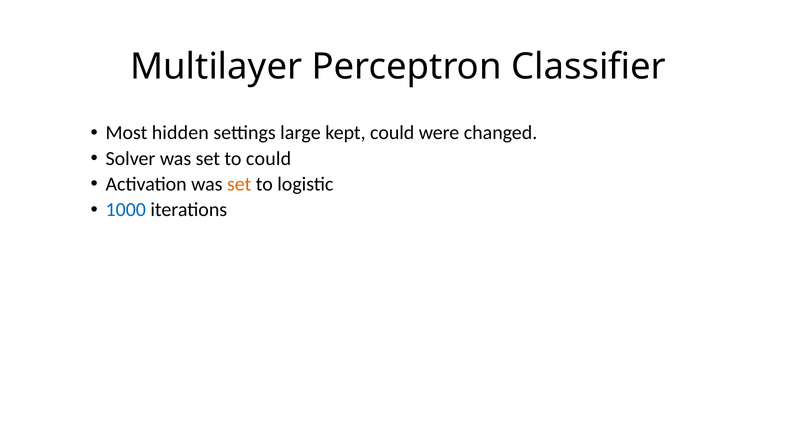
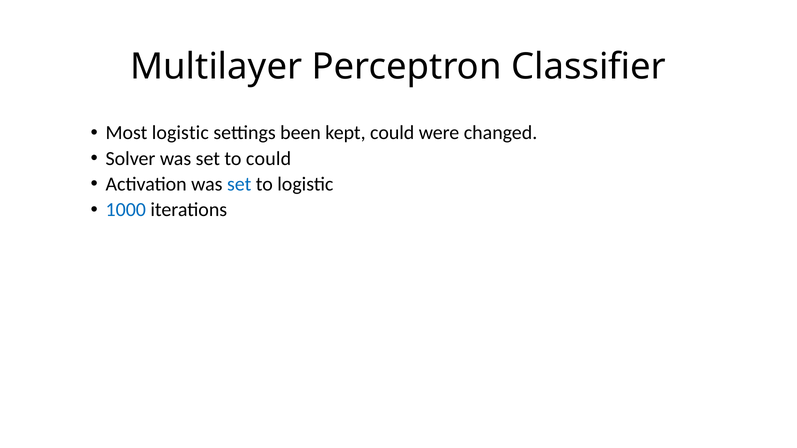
Most hidden: hidden -> logistic (180, 133)
large: large -> been (301, 133)
set colour: orange -> blue (239, 184)
